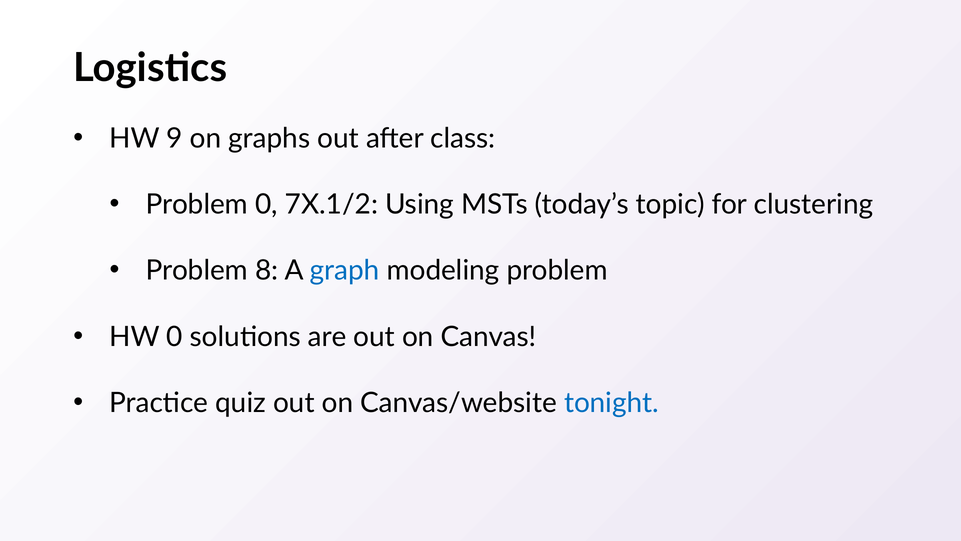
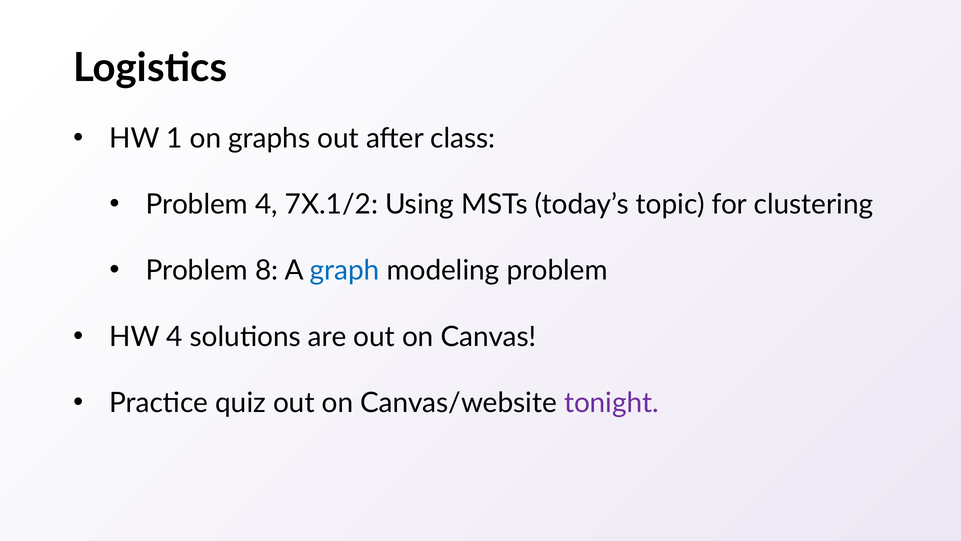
9: 9 -> 1 (175, 138)
Problem 0: 0 -> 4 (266, 204)
HW 0: 0 -> 4 (175, 337)
tonight colour: blue -> purple (611, 403)
